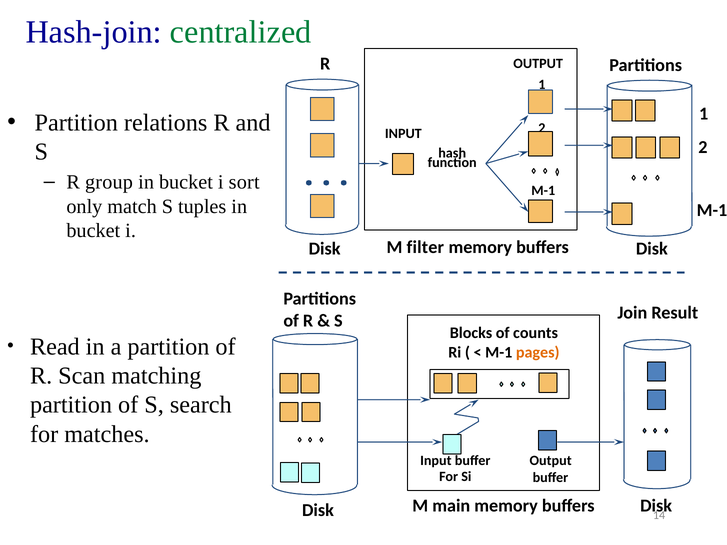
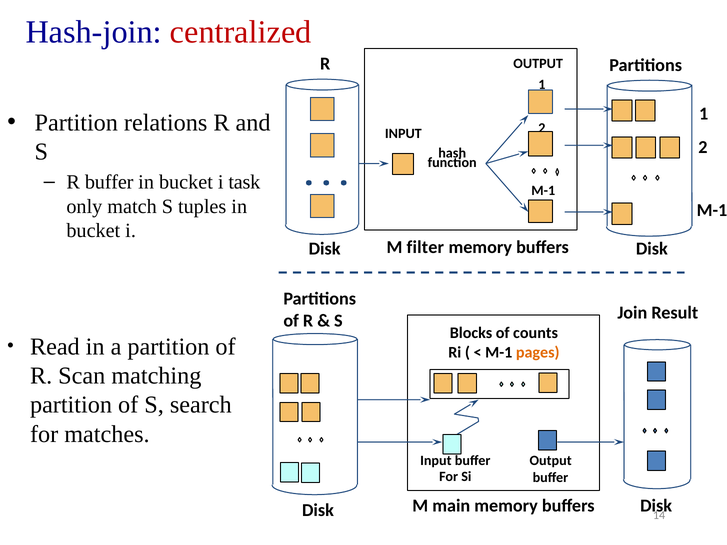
centralized colour: green -> red (241, 32)
R group: group -> buffer (109, 182)
sort: sort -> task (244, 182)
